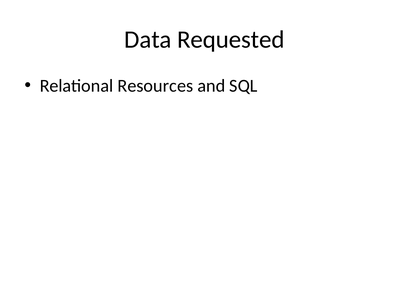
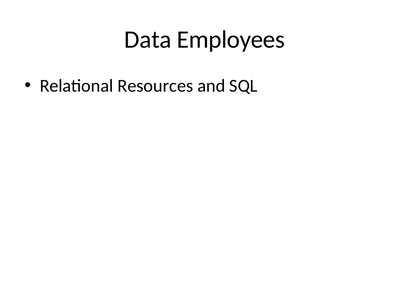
Requested: Requested -> Employees (231, 40)
